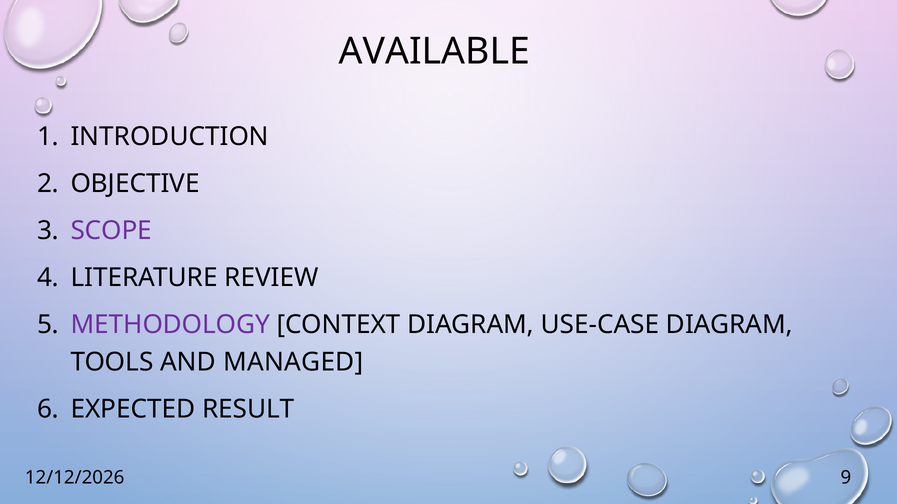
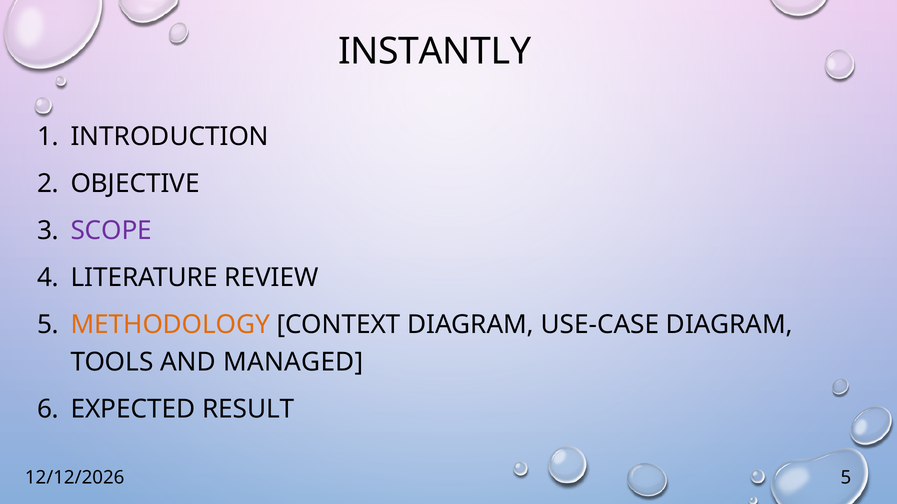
AVAILABLE: AVAILABLE -> INSTANTLY (435, 52)
METHODOLOGY colour: purple -> orange (170, 325)
9: 9 -> 5 (846, 478)
